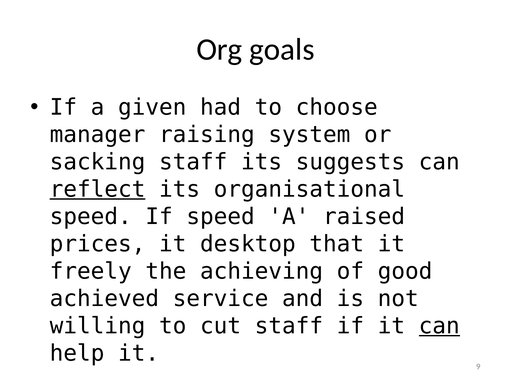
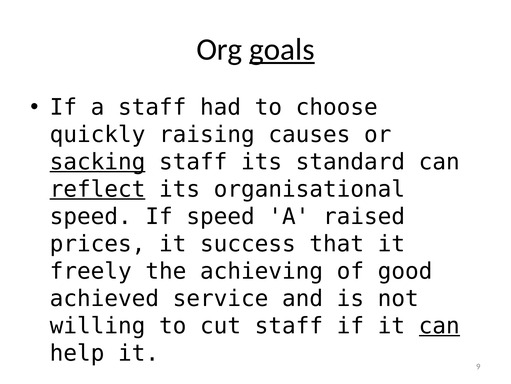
goals underline: none -> present (282, 49)
a given: given -> staff (152, 107)
manager: manager -> quickly (98, 134)
system: system -> causes (310, 134)
sacking underline: none -> present (98, 162)
suggests: suggests -> standard (351, 162)
desktop: desktop -> success (248, 243)
